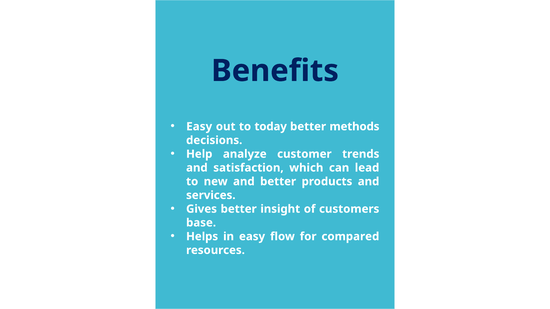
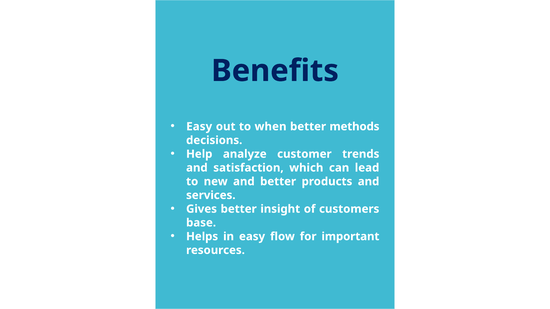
today: today -> when (271, 127)
compared: compared -> important (350, 237)
